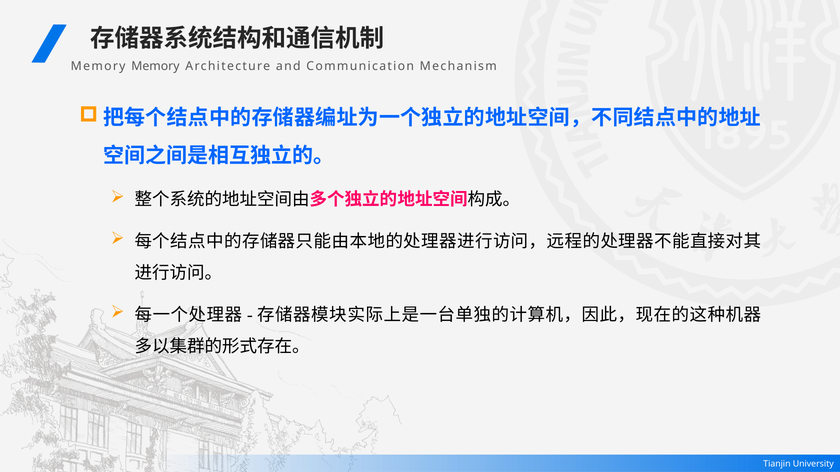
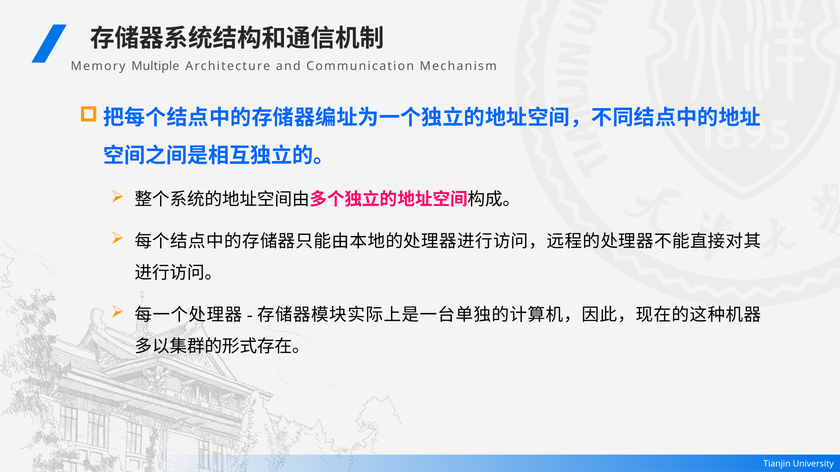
Memory Memory: Memory -> Multiple (155, 67)
